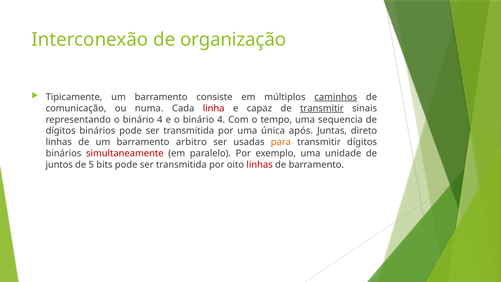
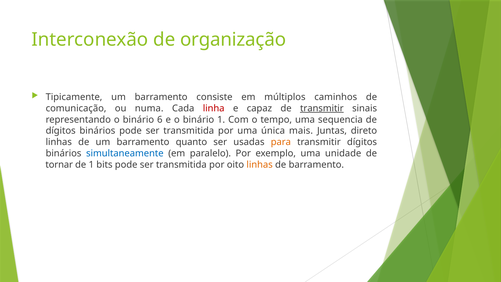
caminhos underline: present -> none (336, 97)
representando o binário 4: 4 -> 6 (160, 120)
e o binário 4: 4 -> 1 (221, 120)
após: após -> mais (301, 131)
arbitro: arbitro -> quanto (191, 142)
simultaneamente colour: red -> blue (125, 153)
juntos: juntos -> tornar (59, 165)
de 5: 5 -> 1 (91, 165)
linhas colour: red -> orange (260, 165)
